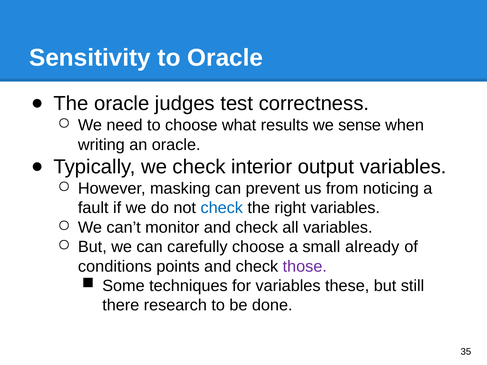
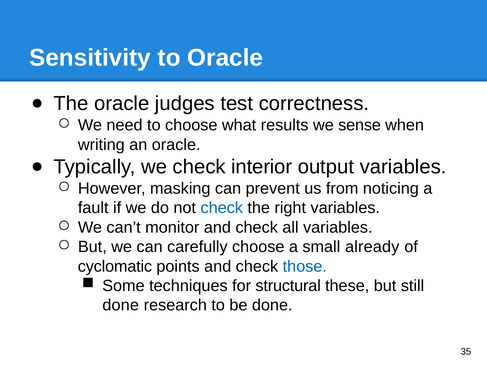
conditions: conditions -> cyclomatic (115, 267)
those colour: purple -> blue (305, 267)
for variables: variables -> structural (288, 286)
there: there -> done (121, 306)
